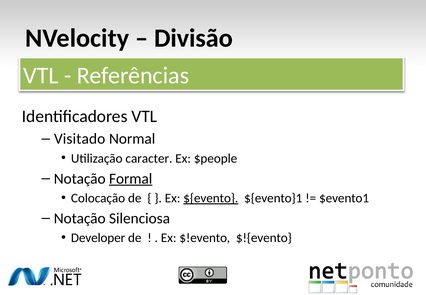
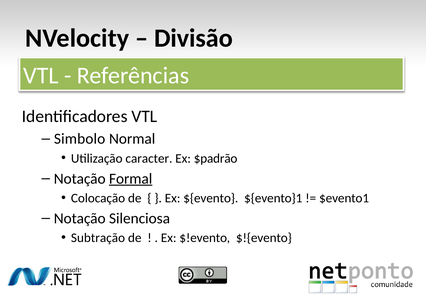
Visitado: Visitado -> Simbolo (80, 139)
$people: $people -> $padrão (216, 158)
${evento underline: present -> none (211, 198)
Developer: Developer -> Subtração (98, 238)
